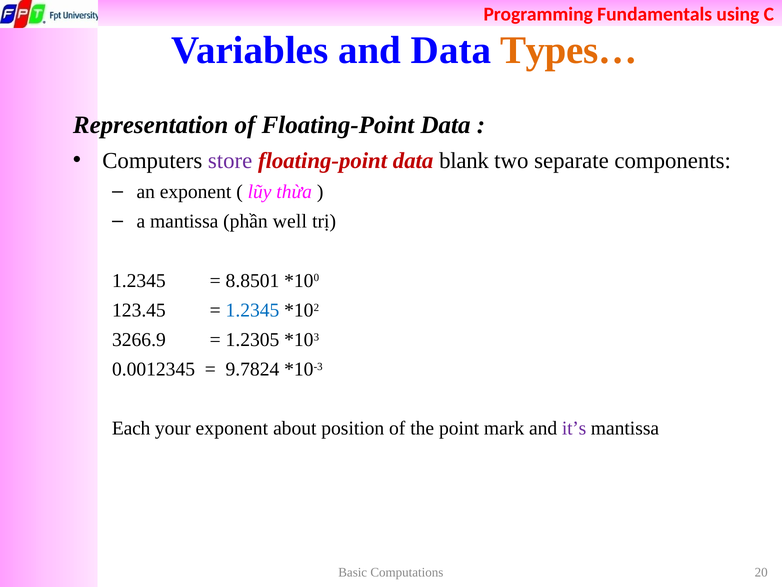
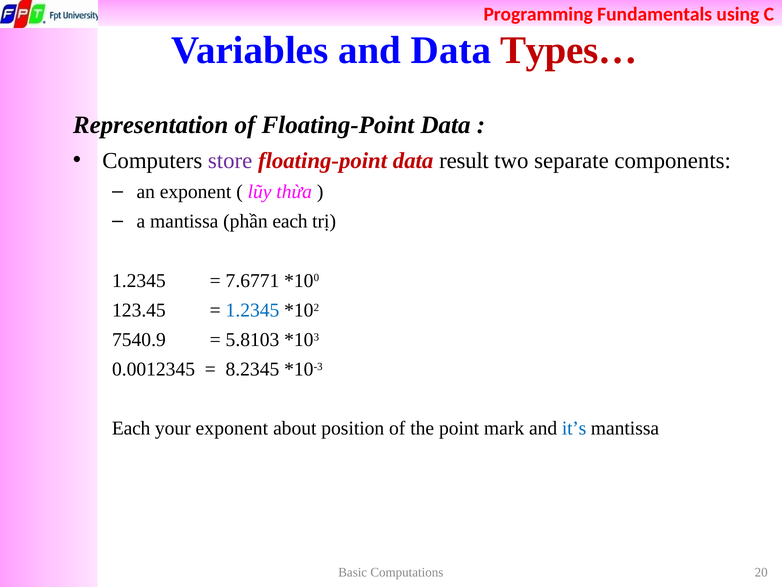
Types… colour: orange -> red (569, 50)
blank: blank -> result (464, 160)
phần well: well -> each (290, 221)
8.8501: 8.8501 -> 7.6771 (252, 280)
3266.9: 3266.9 -> 7540.9 (139, 339)
1.2305: 1.2305 -> 5.8103 (252, 339)
9.7824: 9.7824 -> 8.2345 (252, 369)
it’s colour: purple -> blue (574, 428)
